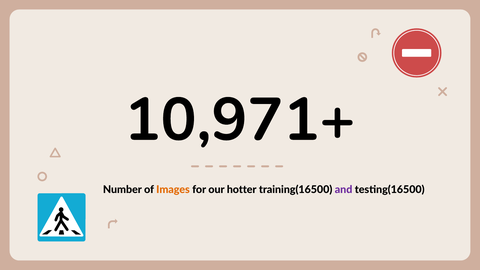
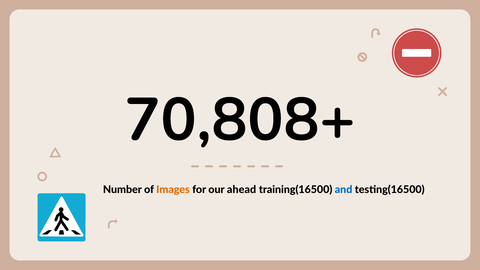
10,971+: 10,971+ -> 70,808+ (240, 120)
hotter: hotter -> ahead (242, 190)
and colour: purple -> blue (344, 190)
